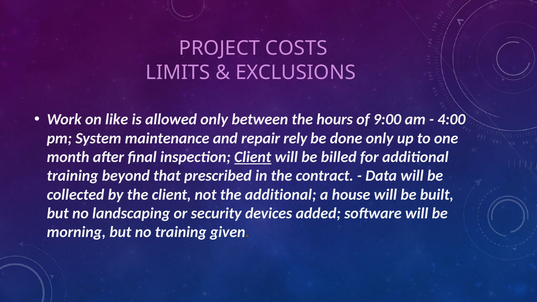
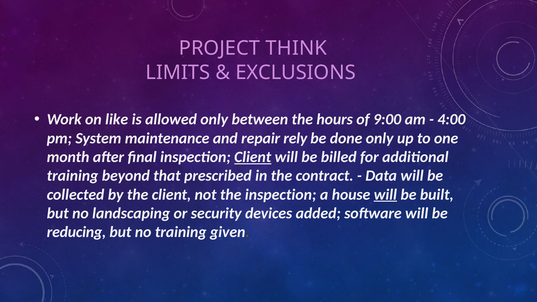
COSTS: COSTS -> THINK (296, 48)
the additional: additional -> inspection (281, 195)
will underline: none -> present (385, 195)
morning: morning -> reducing (76, 232)
